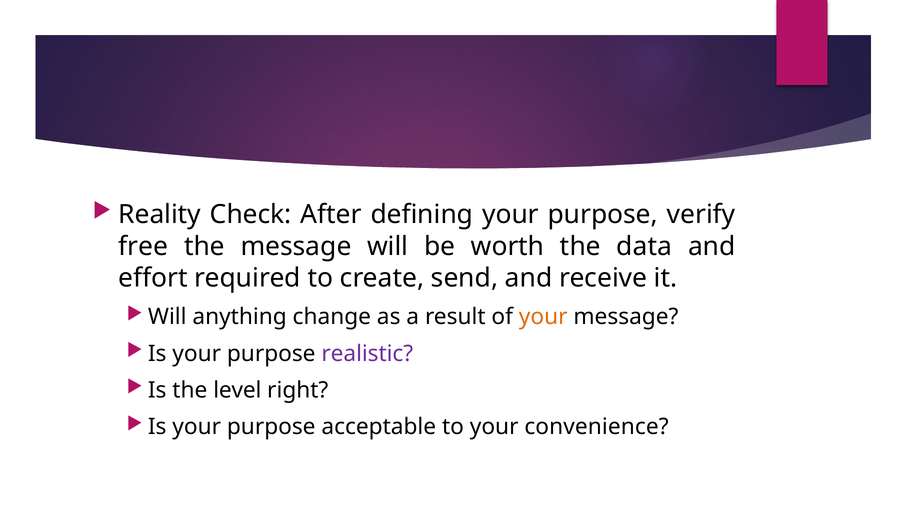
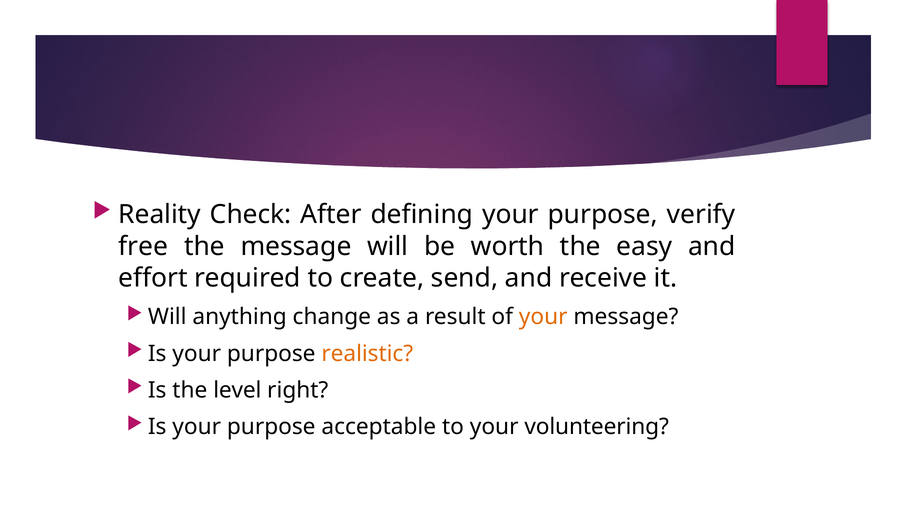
data: data -> easy (644, 247)
realistic colour: purple -> orange (367, 354)
convenience: convenience -> volunteering (597, 427)
